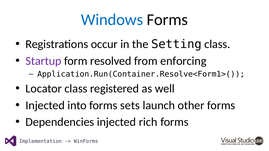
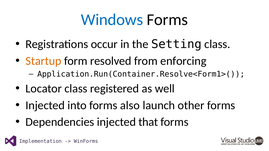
Startup colour: purple -> orange (43, 61)
sets: sets -> also (130, 106)
rich: rich -> that (148, 122)
